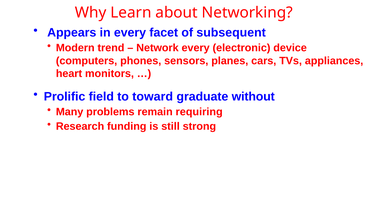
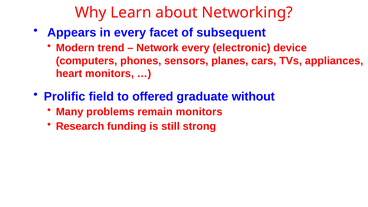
toward: toward -> offered (153, 97)
remain requiring: requiring -> monitors (199, 112)
